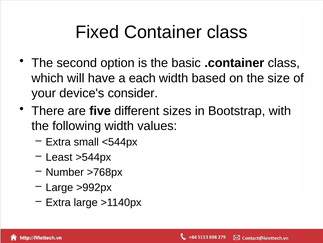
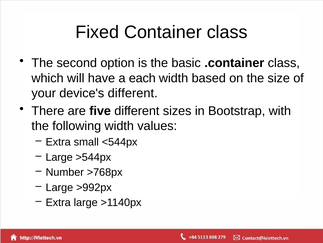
device's consider: consider -> different (133, 93)
Least: Least -> Large (59, 157)
